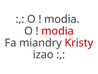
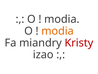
modia colour: red -> orange (58, 31)
